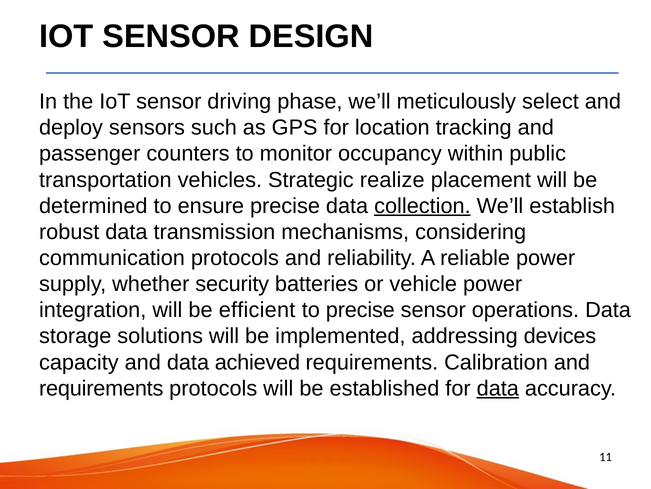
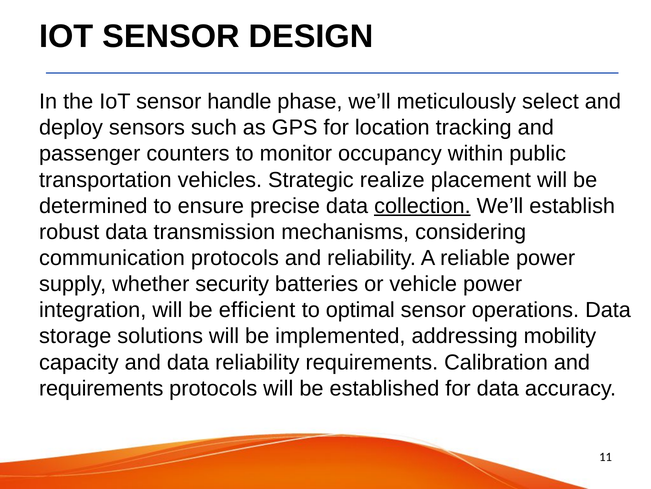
driving: driving -> handle (239, 101)
to precise: precise -> optimal (360, 310)
devices: devices -> mobility (560, 336)
data achieved: achieved -> reliability (257, 362)
data underline: present -> none (498, 388)
